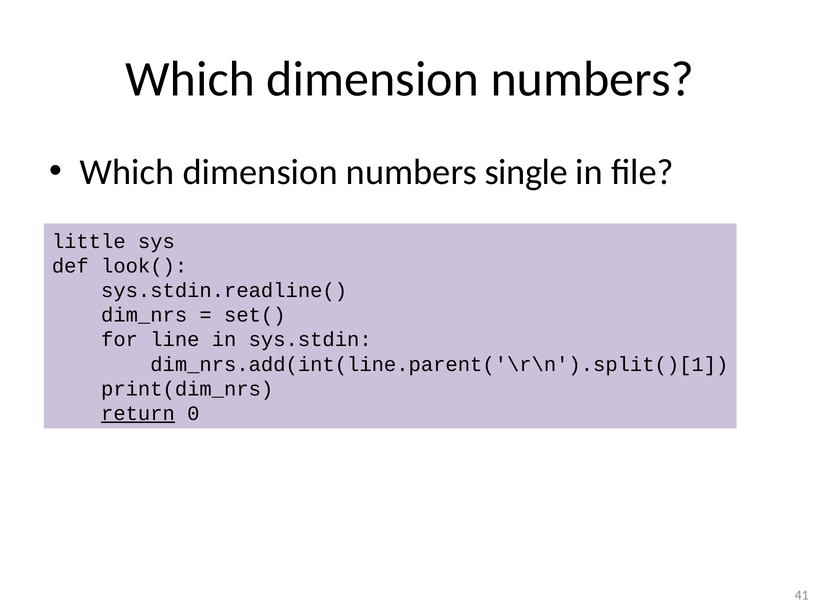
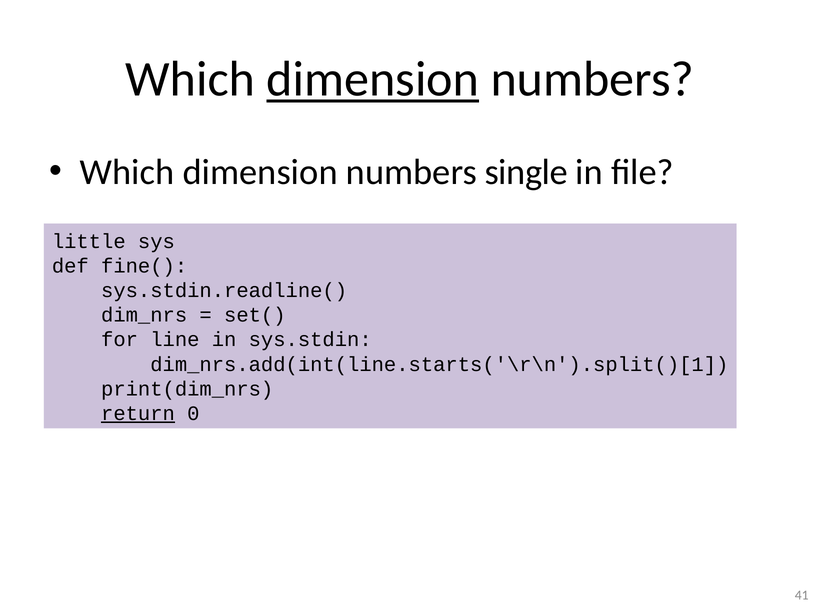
dimension underline: none -> present (373, 79)
look(: look( -> fine( (144, 266)
dim_nrs.add(int(line.parent('\r\n').split()[1: dim_nrs.add(int(line.parent('\r\n').split()[1 -> dim_nrs.add(int(line.starts('\r\n').split()[1 (439, 364)
